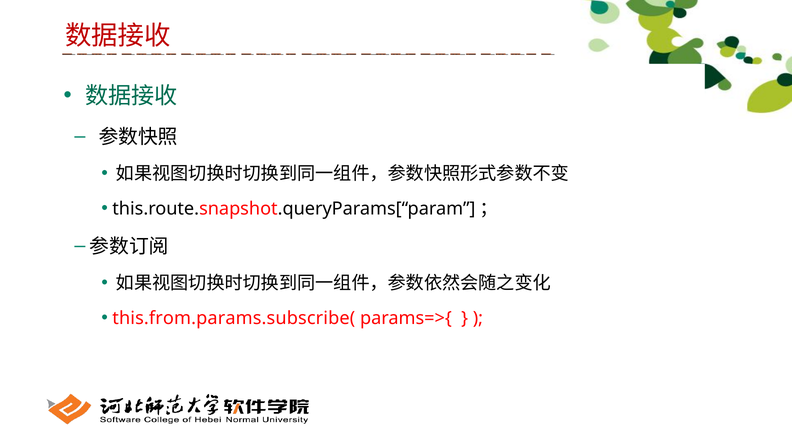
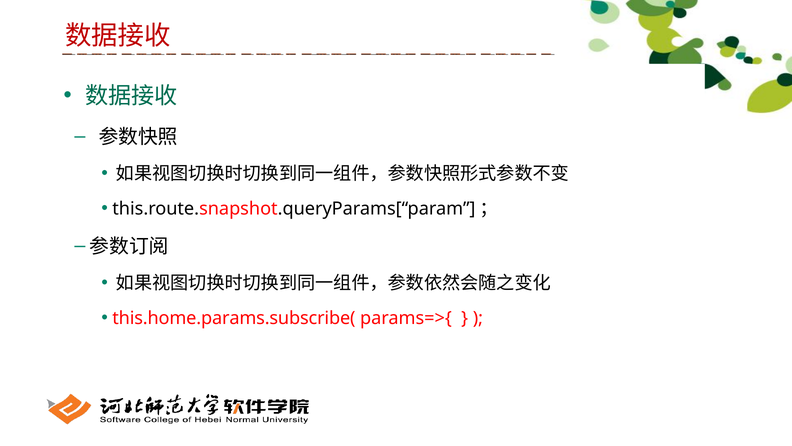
this.from.params.subscribe(: this.from.params.subscribe( -> this.home.params.subscribe( (234, 318)
